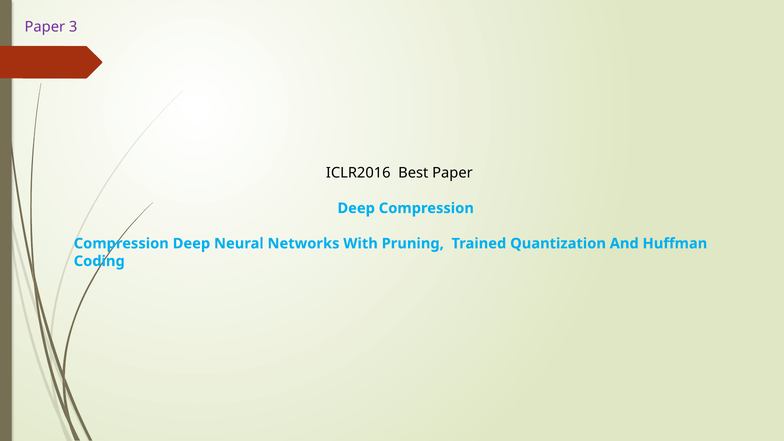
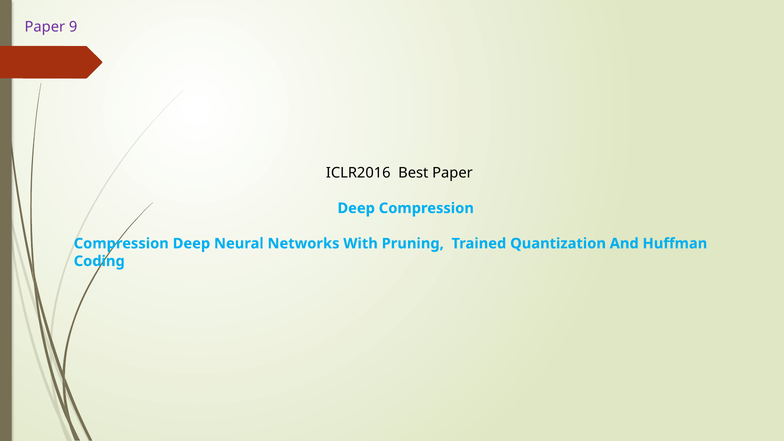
3: 3 -> 9 (73, 27)
